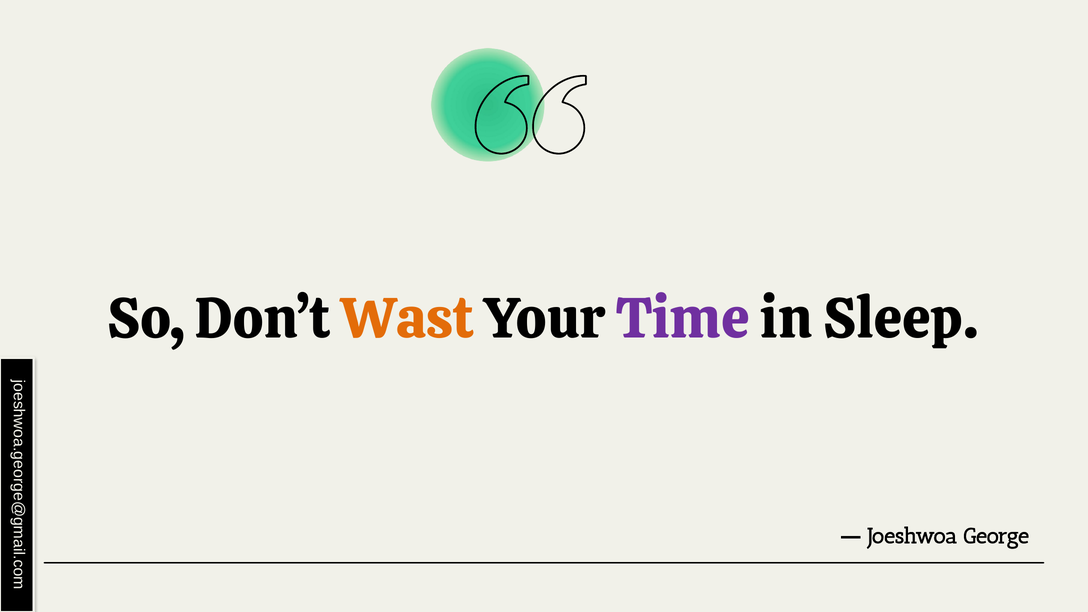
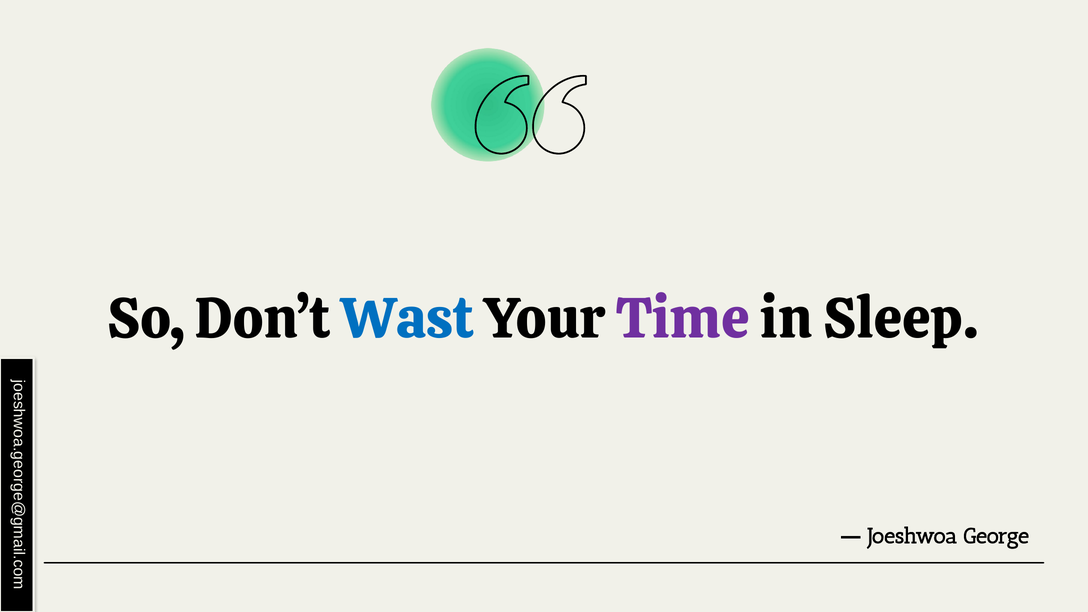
Wast colour: orange -> blue (407, 319)
